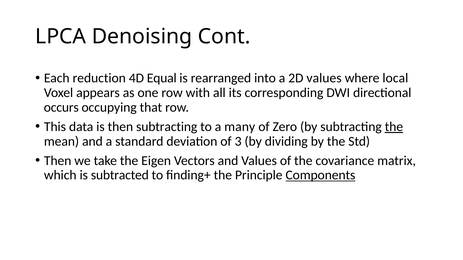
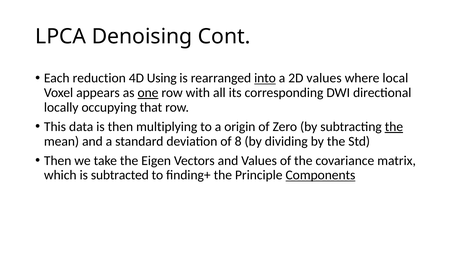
Equal: Equal -> Using (162, 78)
into underline: none -> present (265, 78)
one underline: none -> present (148, 93)
occurs: occurs -> locally (61, 107)
then subtracting: subtracting -> multiplying (167, 127)
many: many -> origin (240, 127)
3: 3 -> 8 (238, 141)
